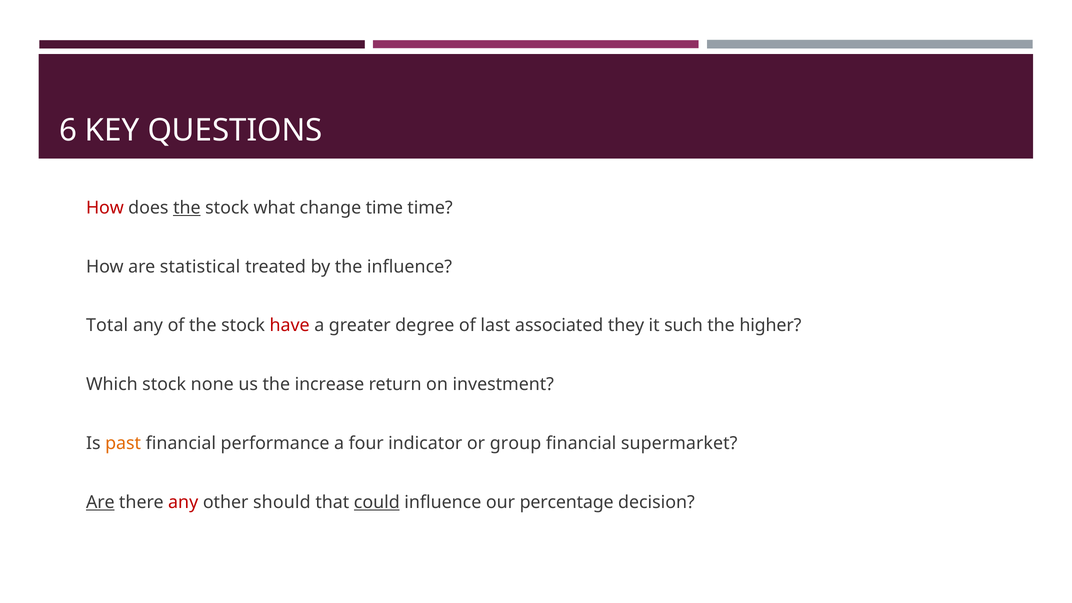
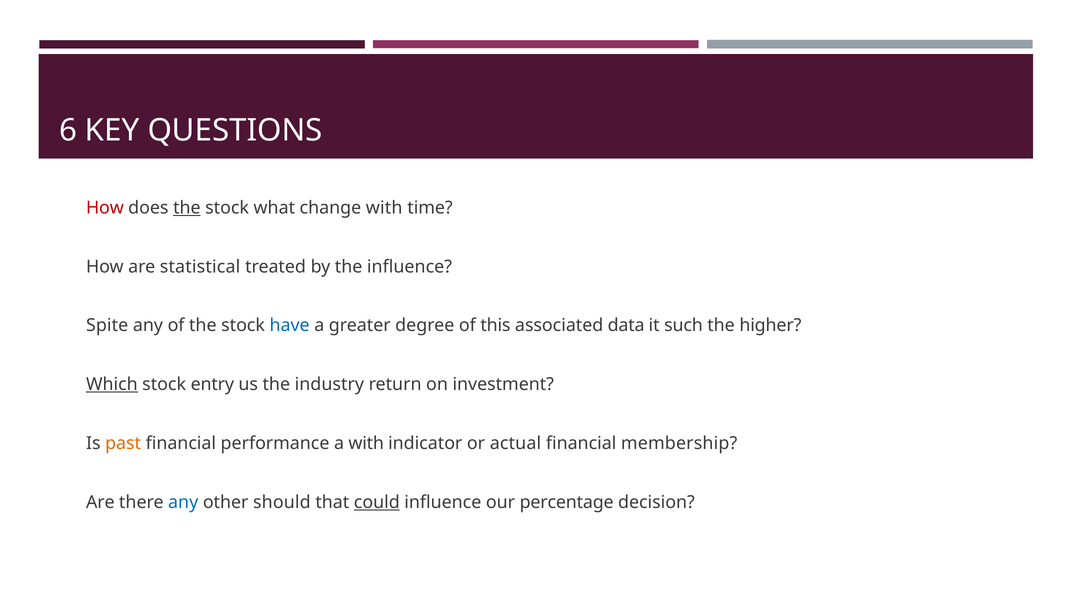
change time: time -> with (384, 208)
Total: Total -> Spite (107, 326)
have colour: red -> blue (290, 326)
last: last -> this (495, 326)
they: they -> data (626, 326)
Which underline: none -> present (112, 384)
none: none -> entry (212, 384)
increase: increase -> industry (329, 384)
a four: four -> with (366, 443)
group: group -> actual (515, 443)
supermarket: supermarket -> membership (679, 443)
Are underline: present -> none (100, 502)
any colour: red -> blue (183, 502)
